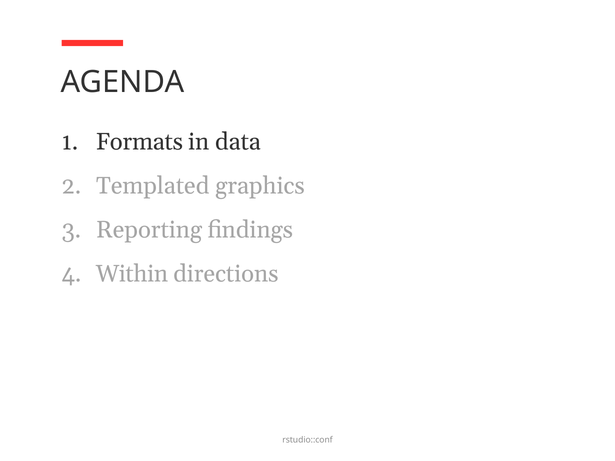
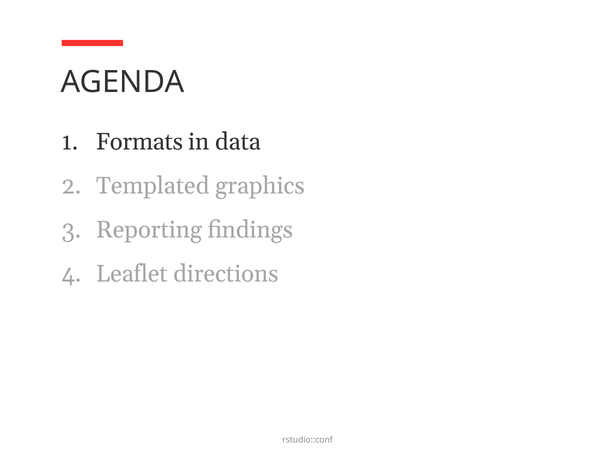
Within: Within -> Leaflet (132, 274)
